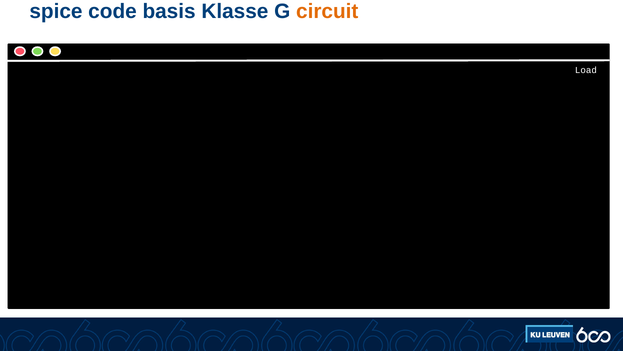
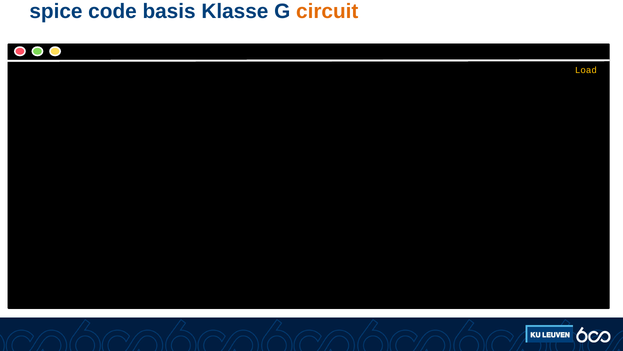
Load colour: white -> yellow (586, 70)
